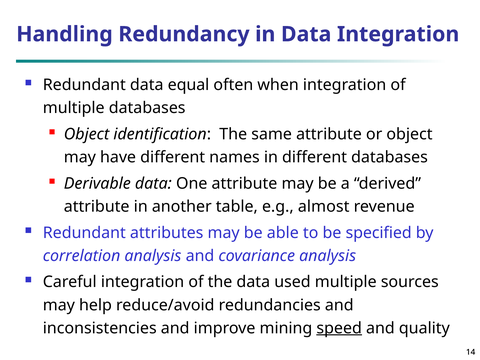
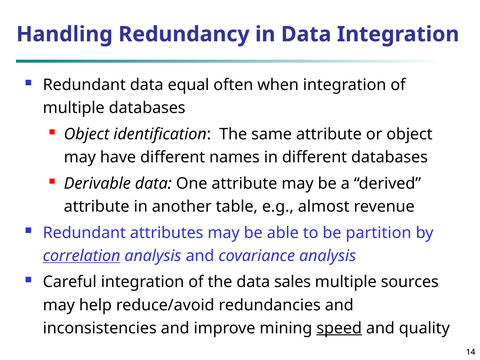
specified: specified -> partition (379, 233)
correlation underline: none -> present (82, 256)
used: used -> sales (293, 282)
